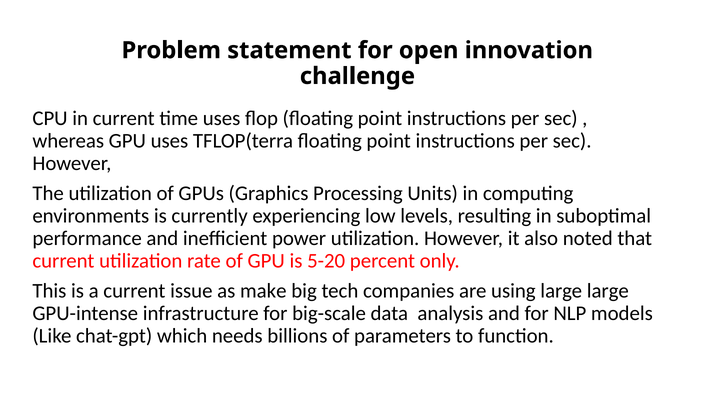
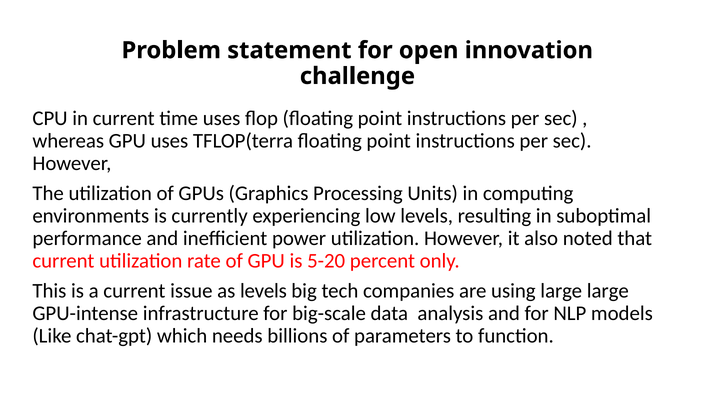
as make: make -> levels (263, 291)
